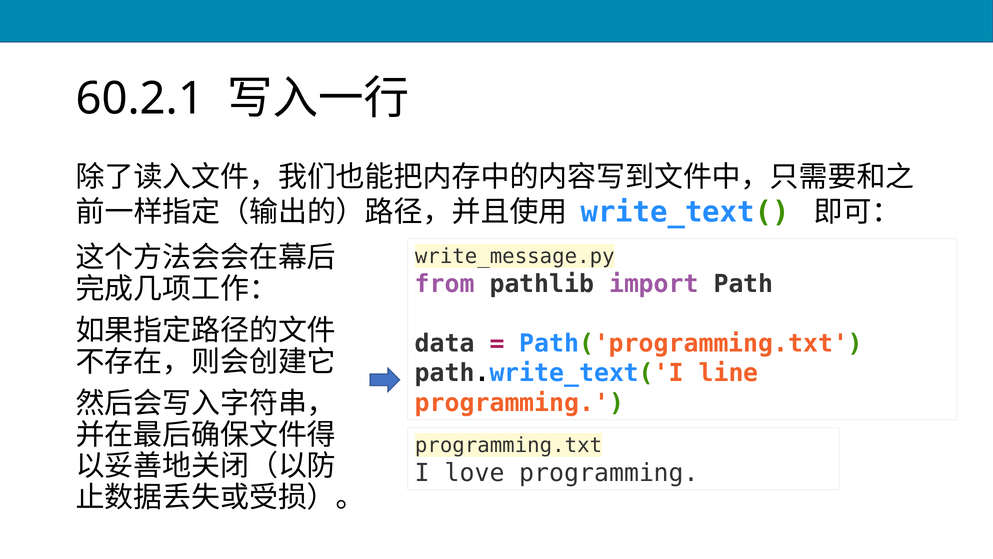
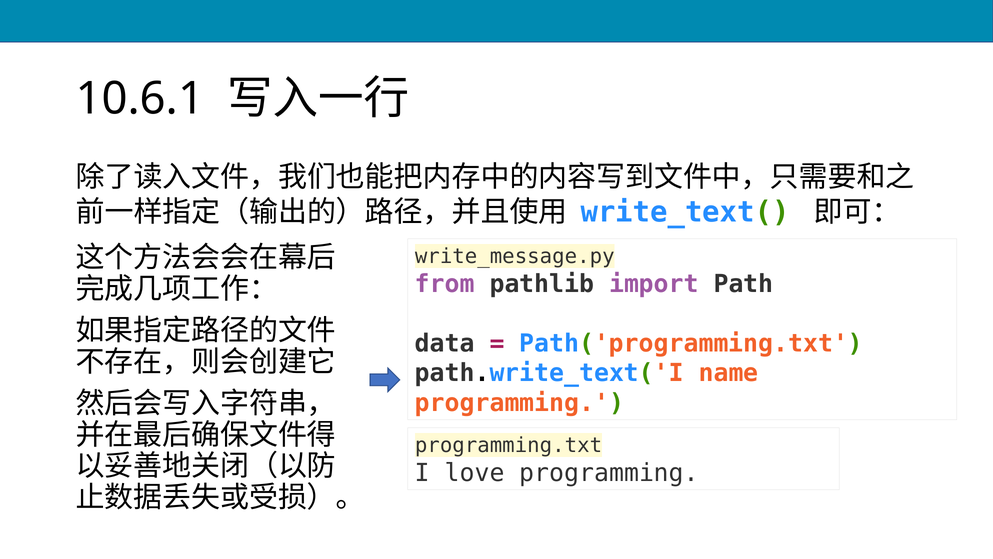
60.2.1: 60.2.1 -> 10.6.1 (140, 98)
line: line -> name (729, 373)
